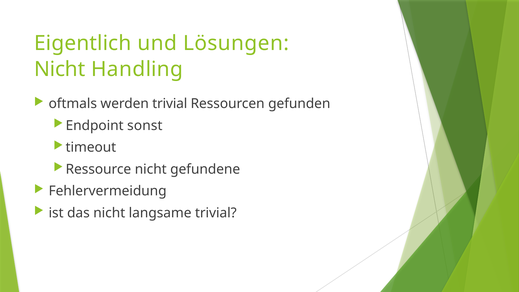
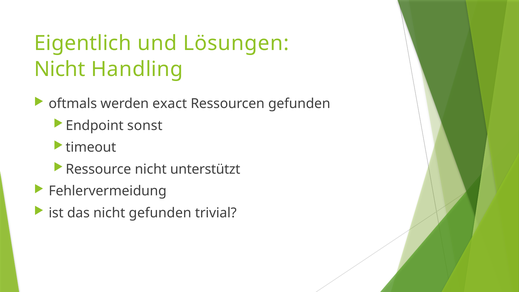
werden trivial: trivial -> exact (170, 104)
gefundene: gefundene -> unterstützt (205, 169)
nicht langsame: langsame -> gefunden (160, 213)
